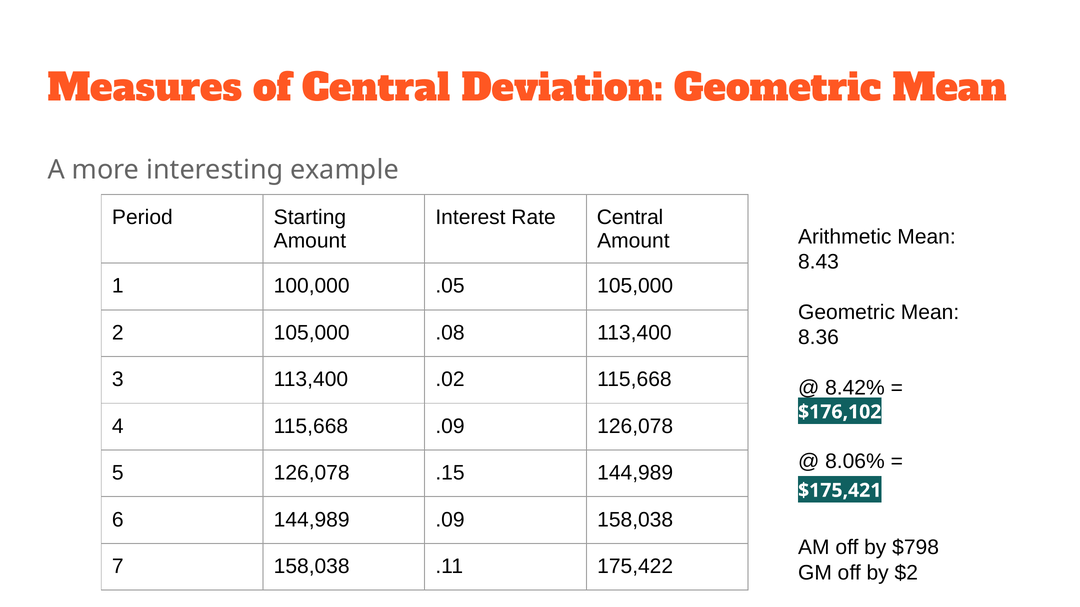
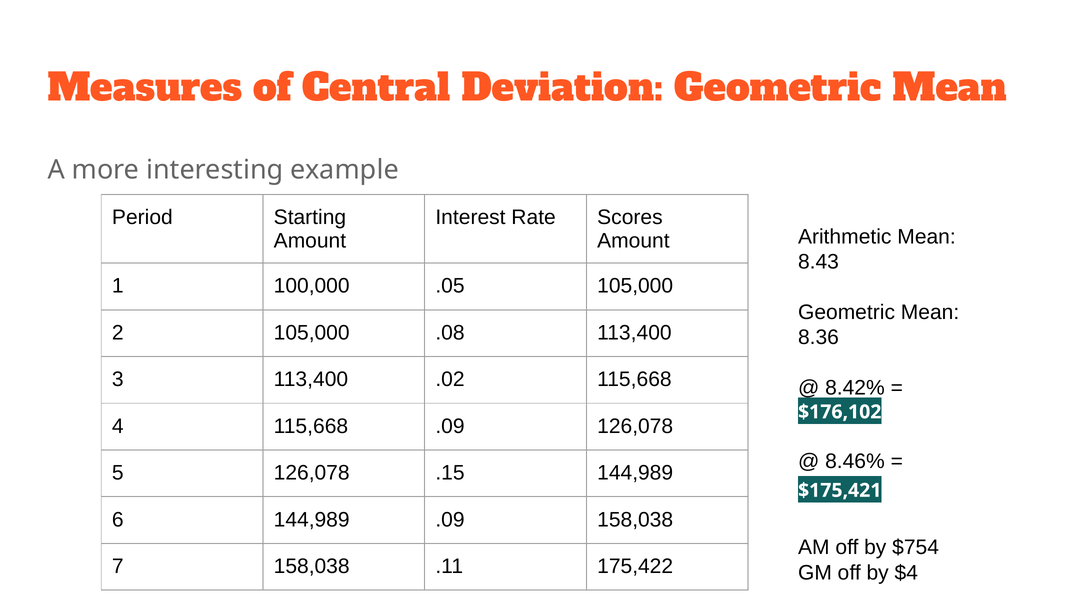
Rate Central: Central -> Scores (630, 217)
8.06%: 8.06% -> 8.46% (855, 462)
$798: $798 -> $754 (916, 548)
$2: $2 -> $4 (906, 573)
